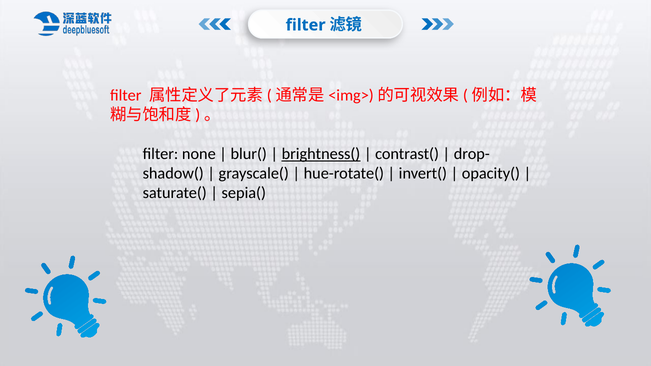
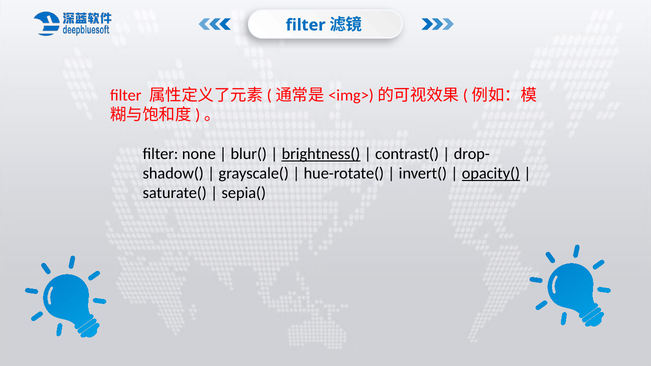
opacity( underline: none -> present (491, 173)
